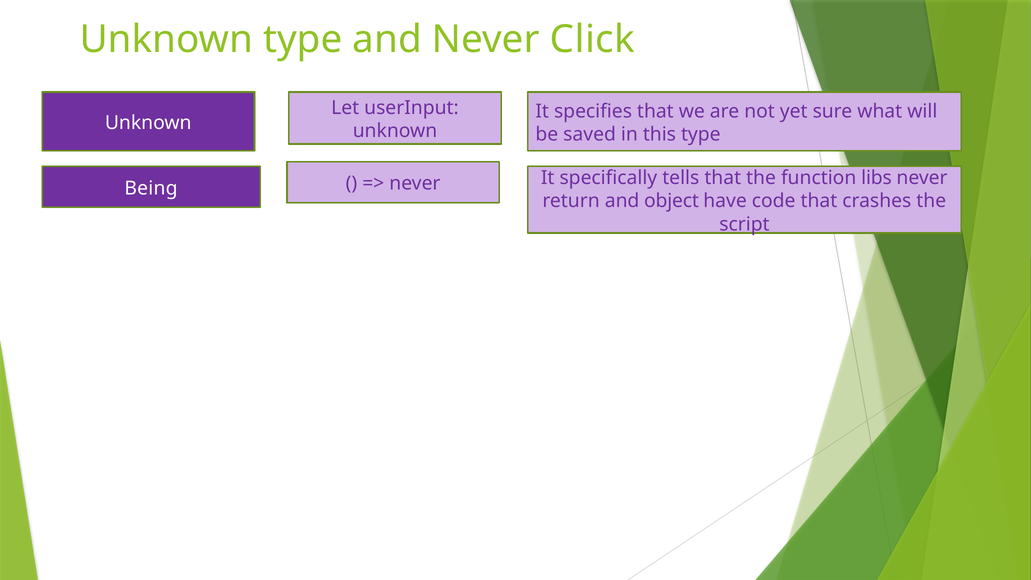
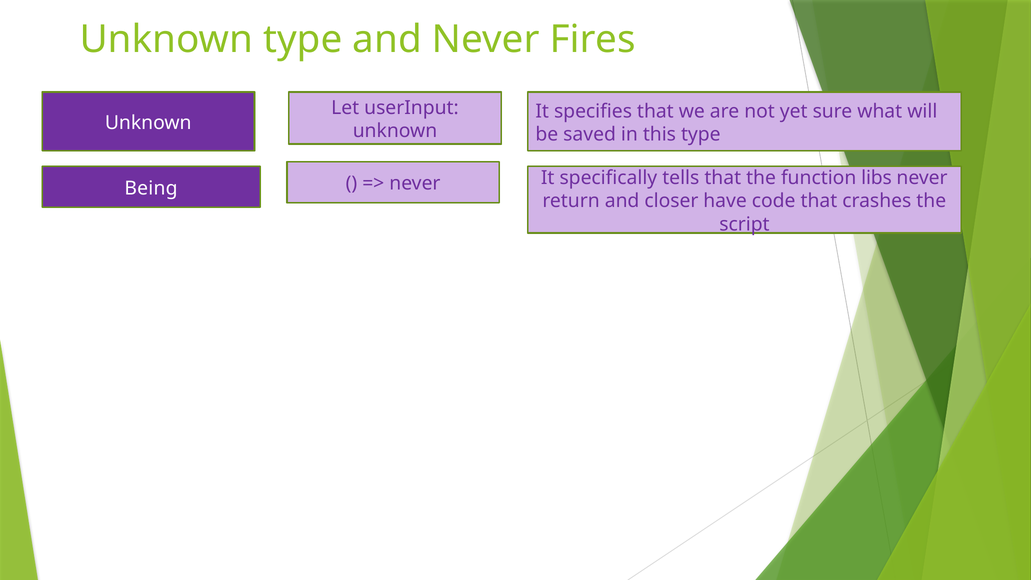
Click: Click -> Fires (593, 39)
object: object -> closer (671, 201)
